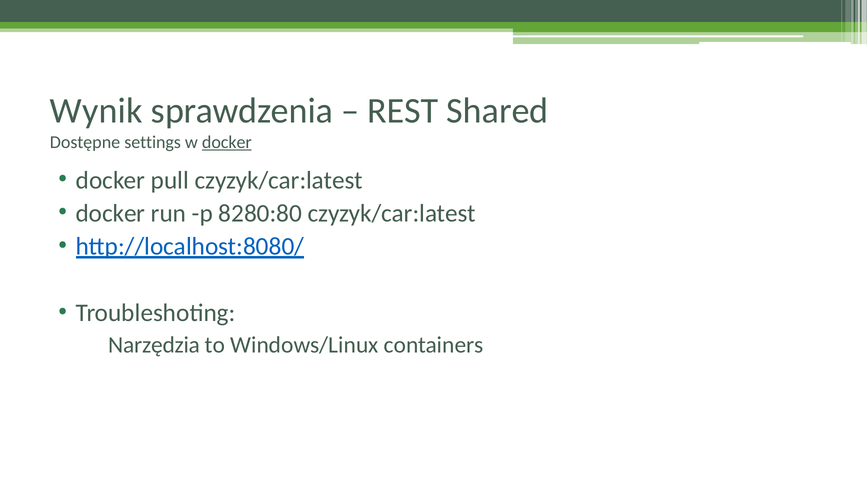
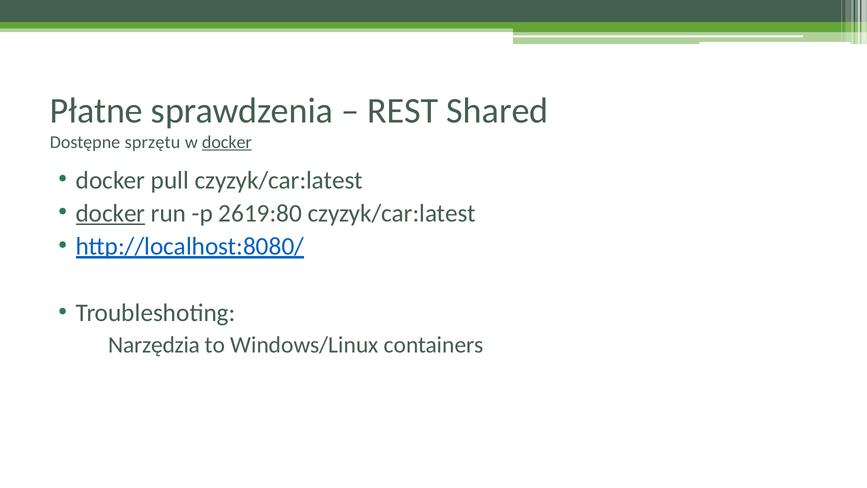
Wynik: Wynik -> Płatne (96, 111)
settings: settings -> sprzętu (152, 142)
docker underline: none -> present (111, 213)
8280:80: 8280:80 -> 2619:80 (260, 213)
